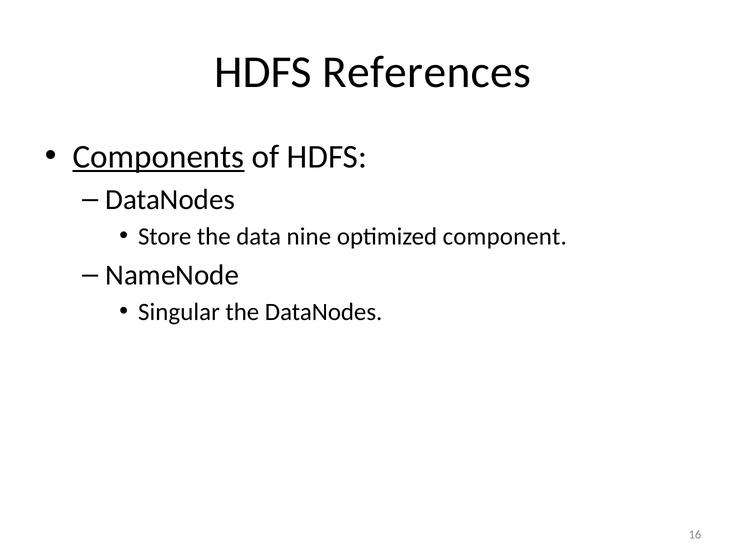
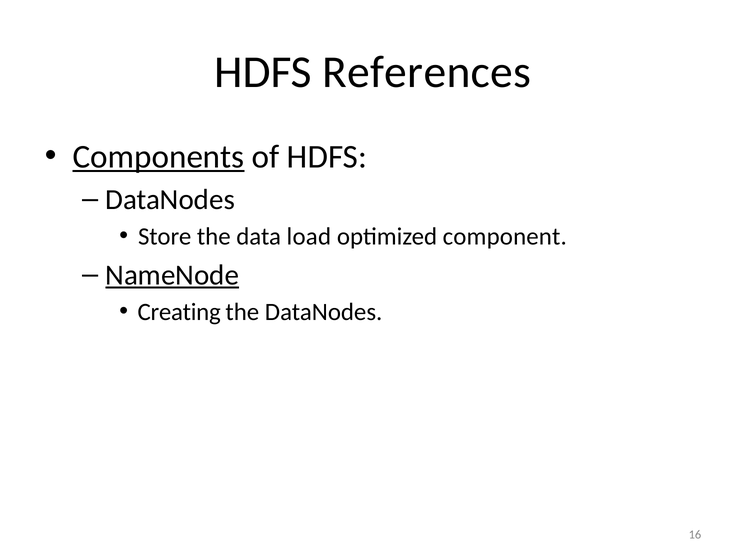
nine: nine -> load (309, 236)
NameNode underline: none -> present (172, 275)
Singular: Singular -> Creating (179, 312)
